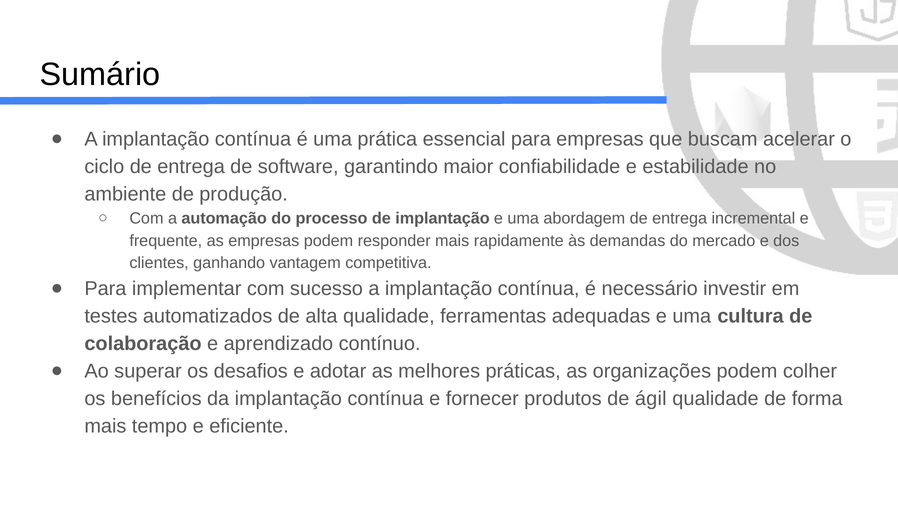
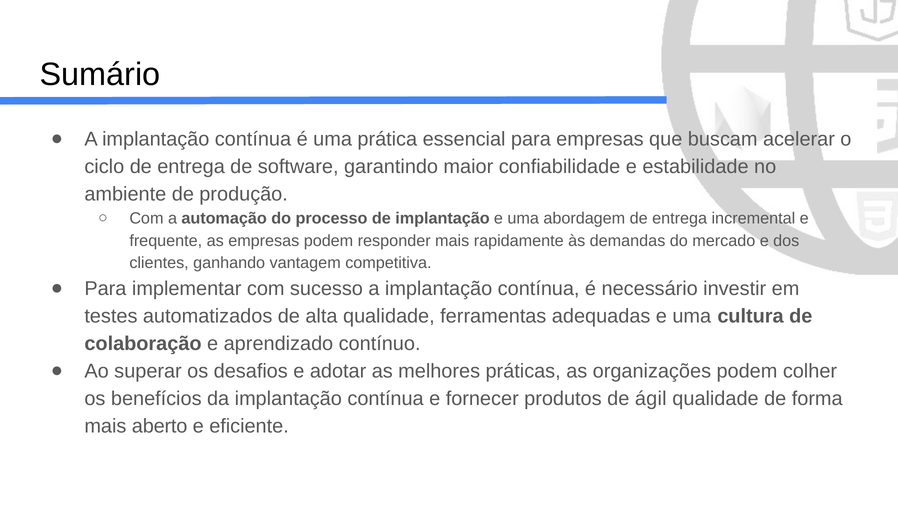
tempo: tempo -> aberto (160, 426)
